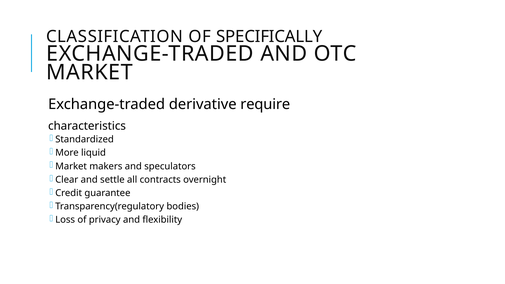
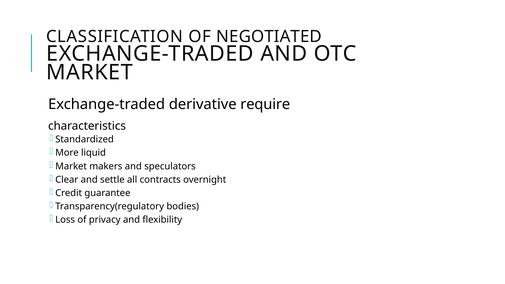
SPECIFICALLY: SPECIFICALLY -> NEGOTIATED (269, 37)
